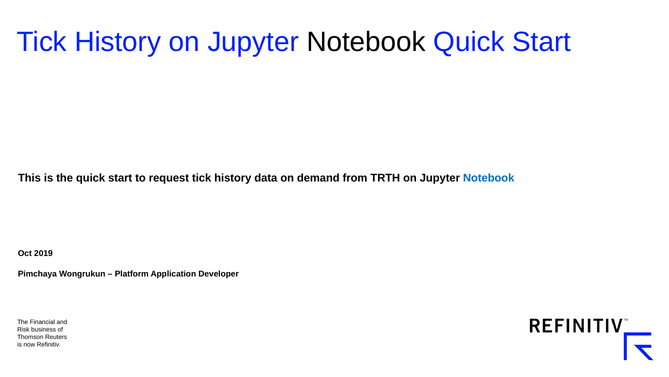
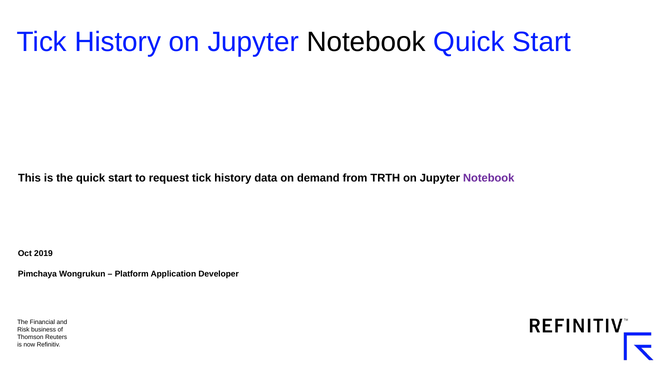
Notebook colour: blue -> purple (489, 178)
